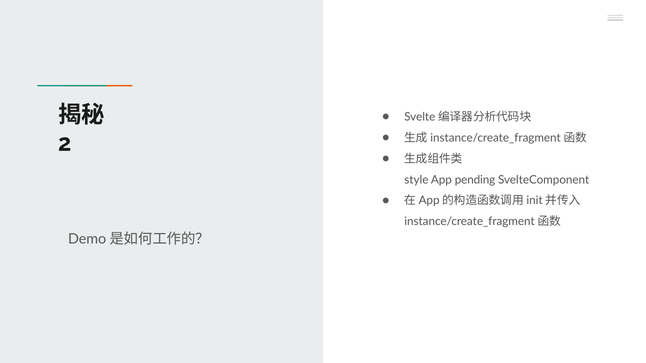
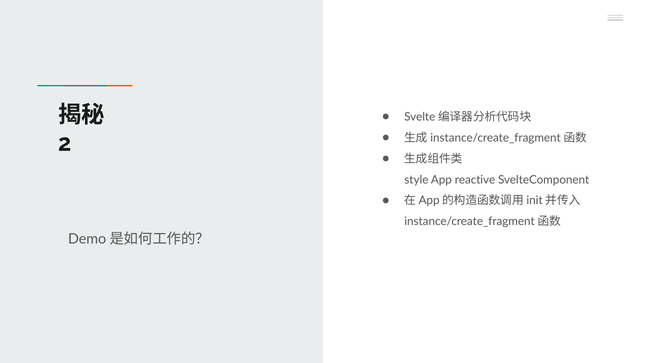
pending: pending -> reactive (475, 180)
